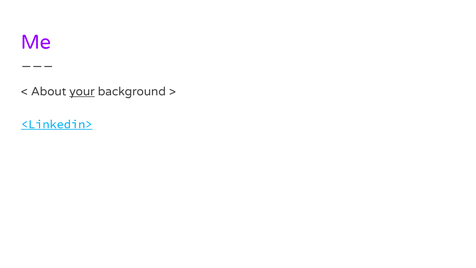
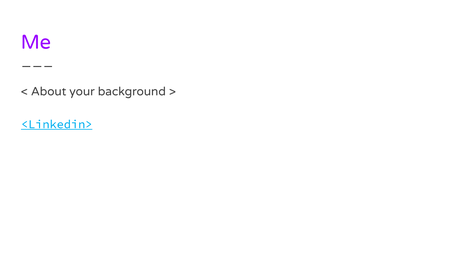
your underline: present -> none (82, 91)
